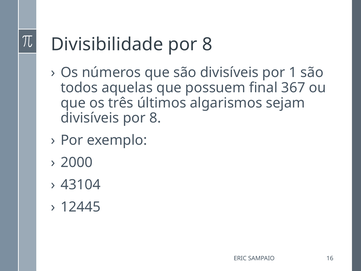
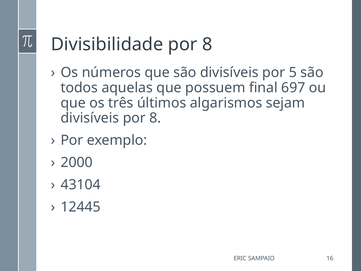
1: 1 -> 5 (293, 72)
367: 367 -> 697 (293, 88)
